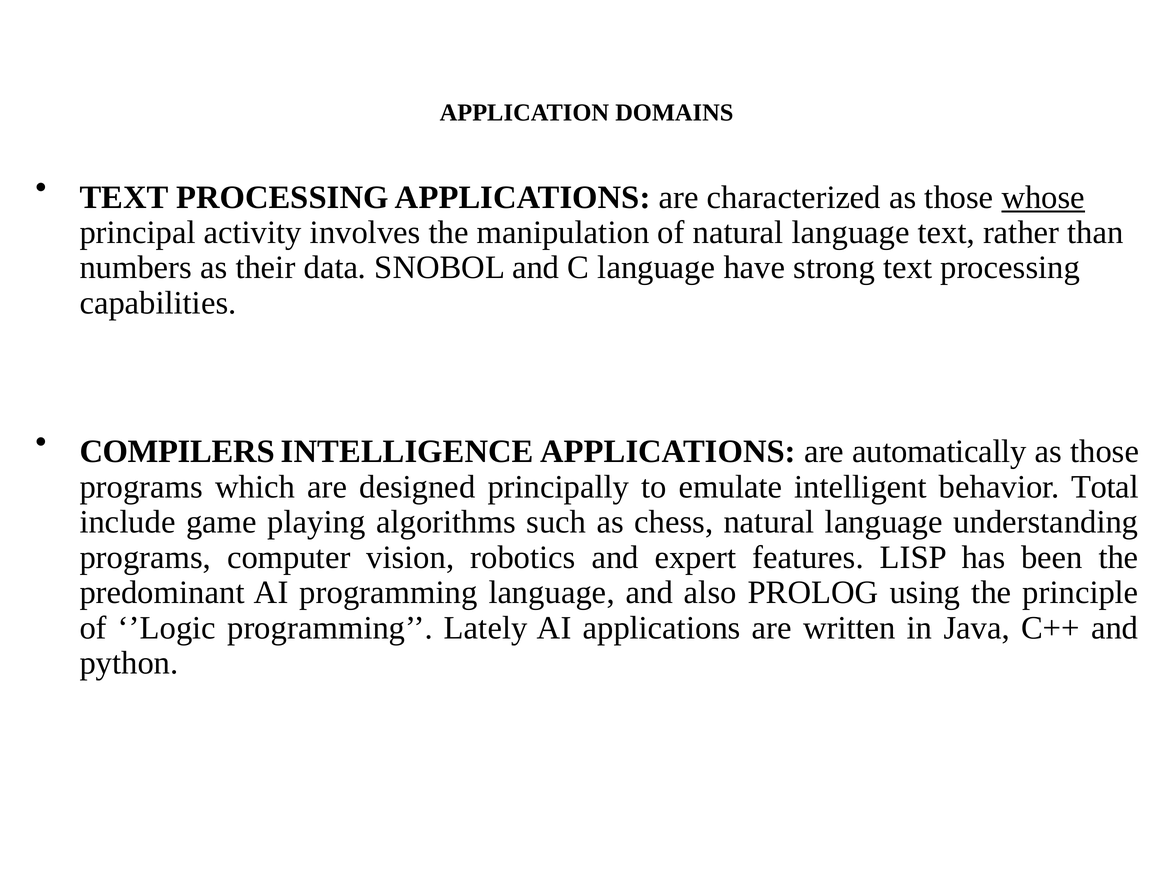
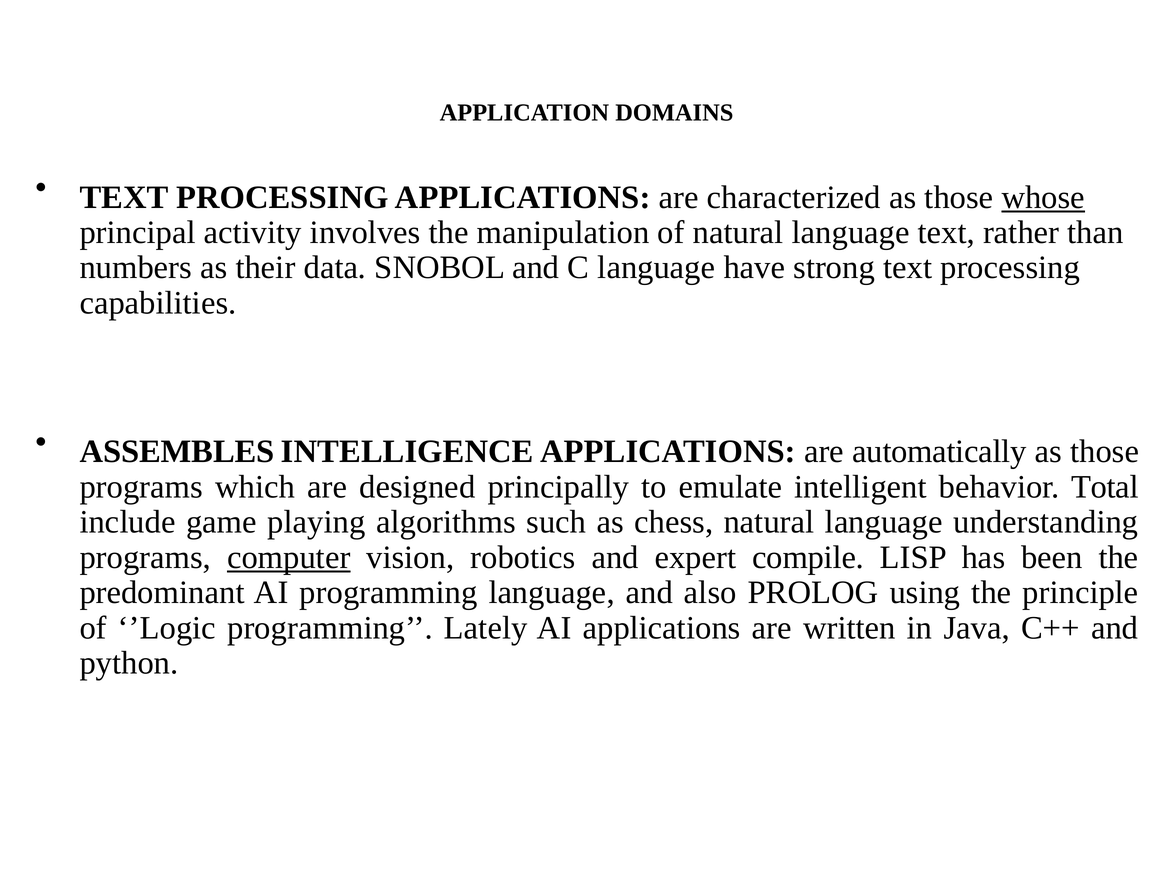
COMPILERS: COMPILERS -> ASSEMBLES (177, 452)
computer underline: none -> present (289, 558)
features: features -> compile (808, 558)
